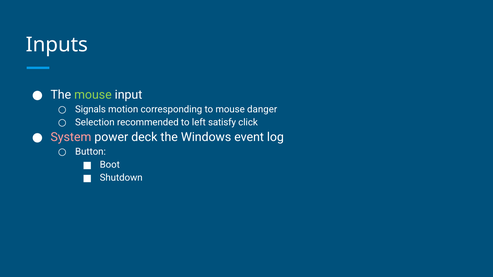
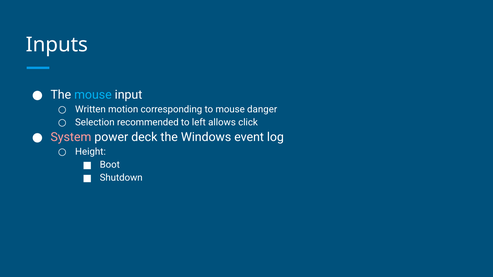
mouse colour: light green -> light blue (93, 95)
Signals: Signals -> Written (90, 109)
satisfy: satisfy -> allows (222, 122)
Button: Button -> Height (90, 152)
